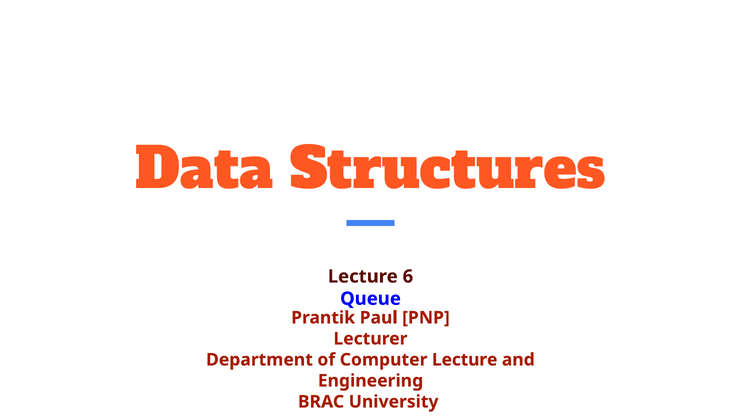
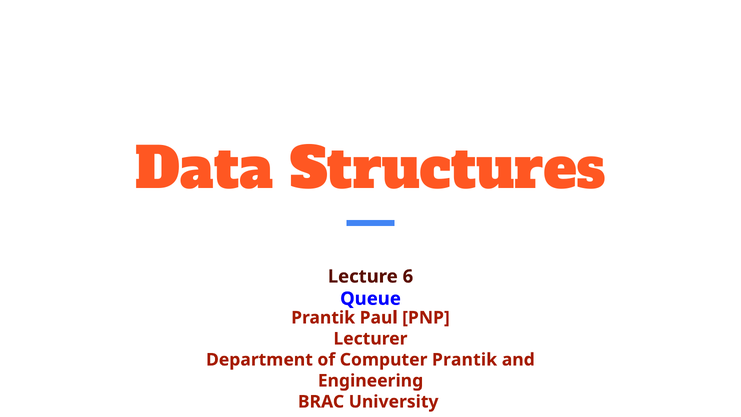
Computer Lecture: Lecture -> Prantik (465, 360)
